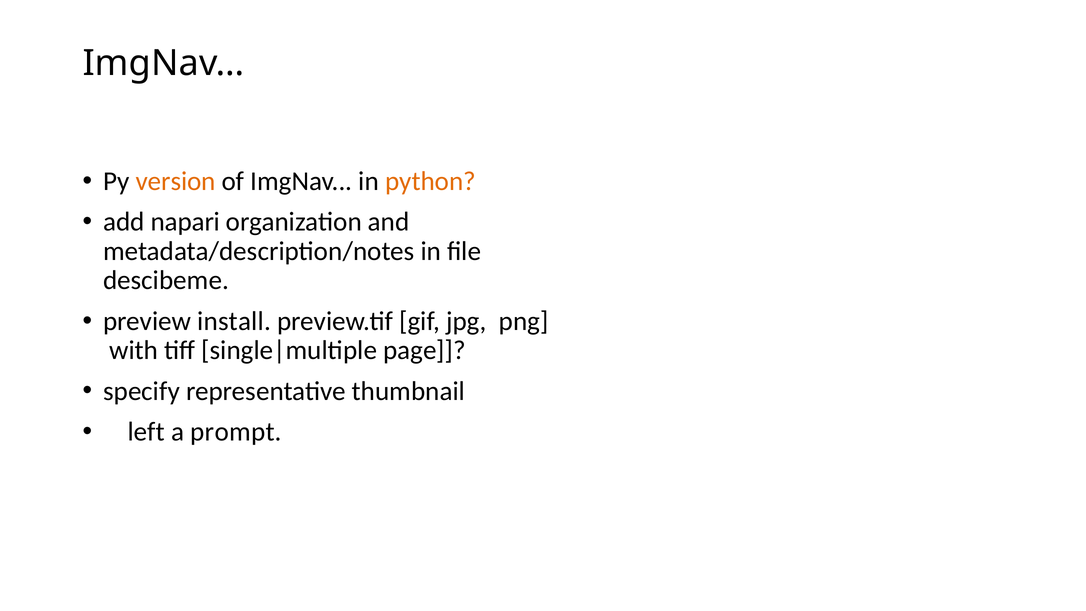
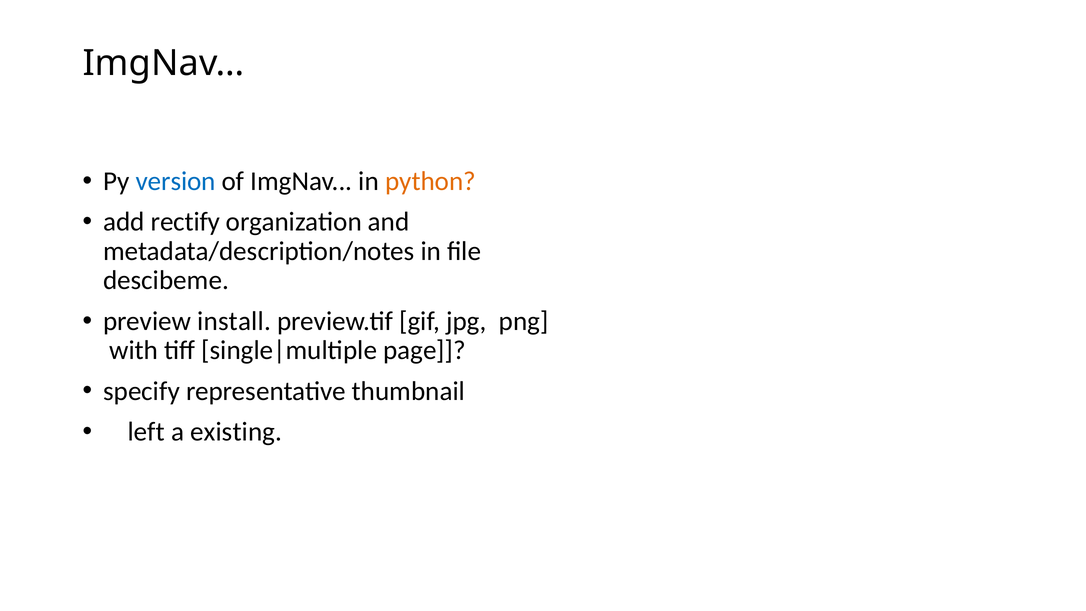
version colour: orange -> blue (176, 181)
napari: napari -> rectify (185, 222)
prompt: prompt -> existing (236, 432)
